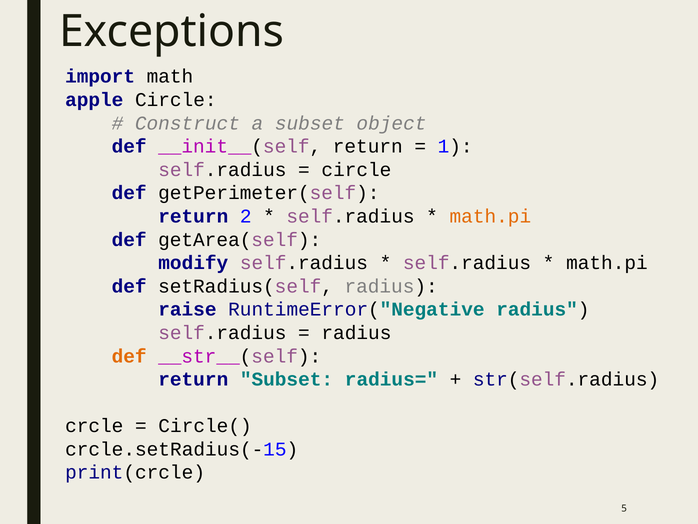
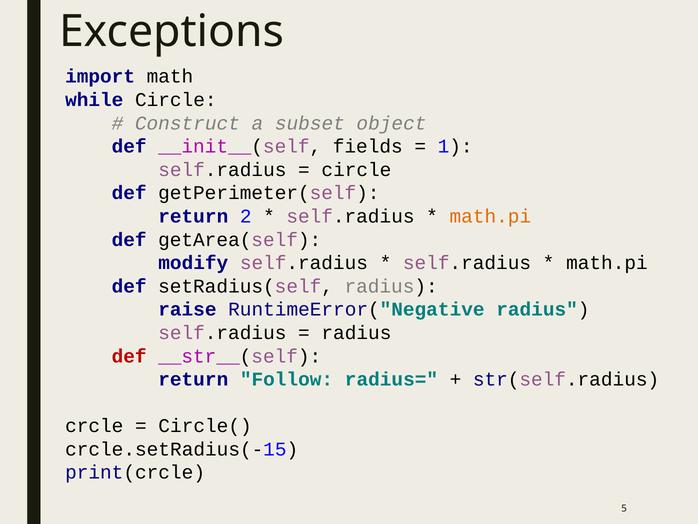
apple: apple -> while (94, 100)
__init__(self return: return -> fields (368, 146)
def colour: orange -> red (129, 356)
return Subset: Subset -> Follow (286, 379)
